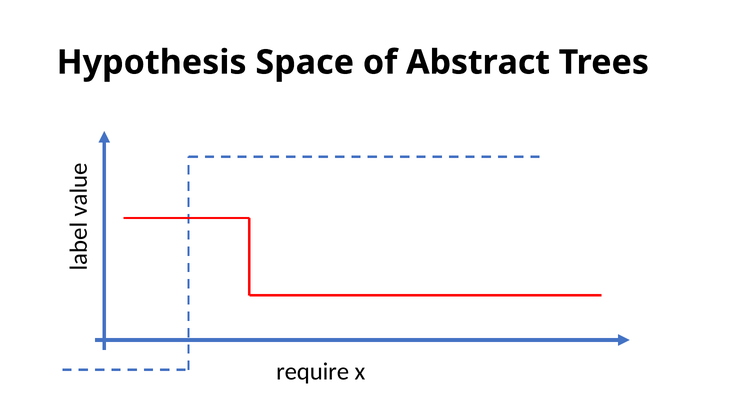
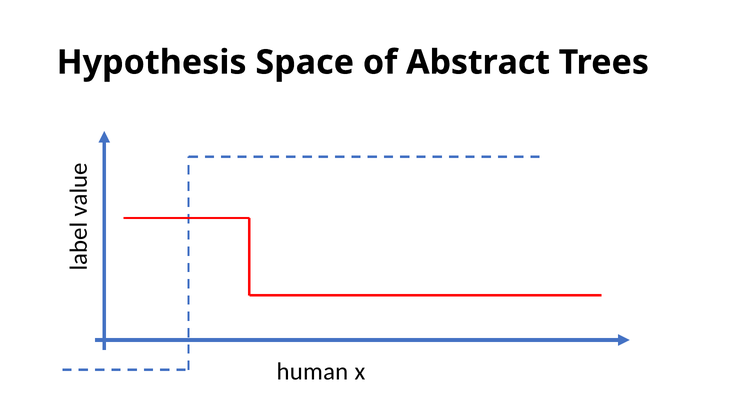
require: require -> human (312, 371)
